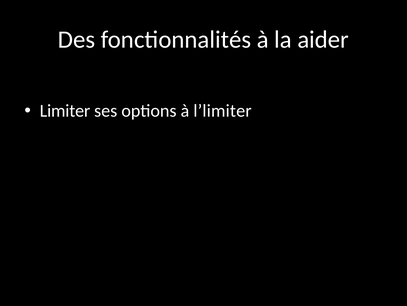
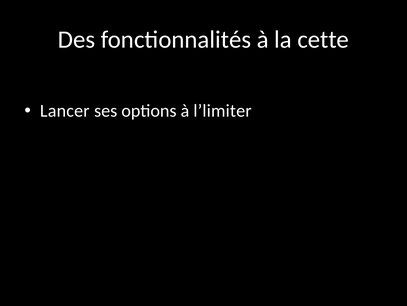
aider: aider -> cette (323, 39)
Limiter: Limiter -> Lancer (65, 111)
